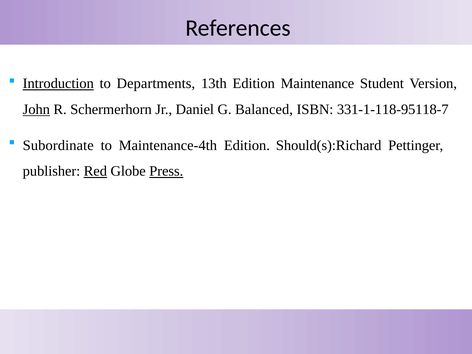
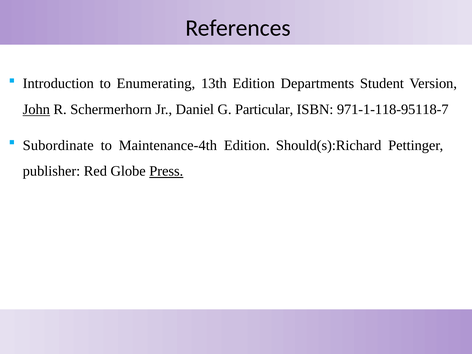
Introduction underline: present -> none (58, 84)
Departments: Departments -> Enumerating (156, 84)
Maintenance: Maintenance -> Departments (317, 84)
Balanced: Balanced -> Particular (264, 110)
331-1-118-95118-7: 331-1-118-95118-7 -> 971-1-118-95118-7 (393, 110)
Red underline: present -> none (95, 171)
